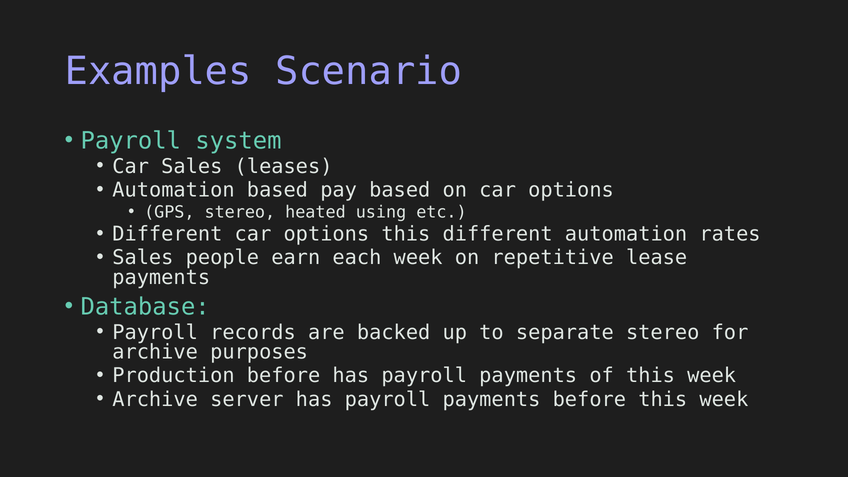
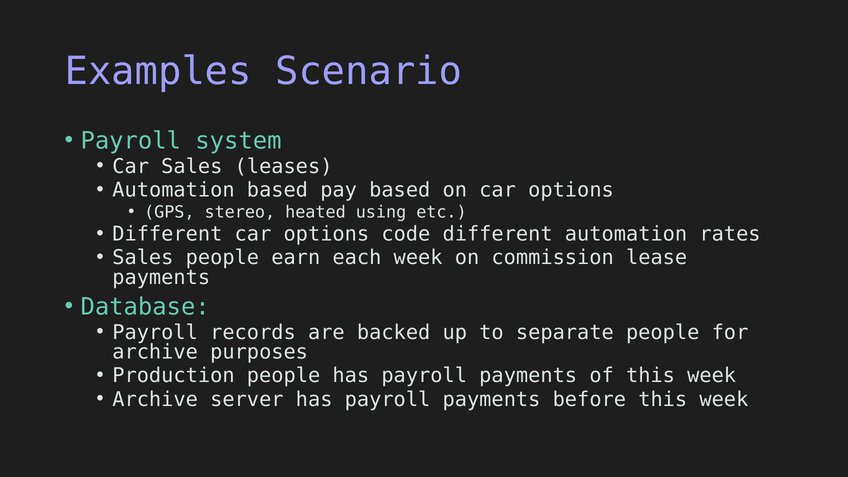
options this: this -> code (406, 234)
repetitive: repetitive -> commission (553, 258)
separate stereo: stereo -> people (663, 332)
Production before: before -> people (284, 376)
